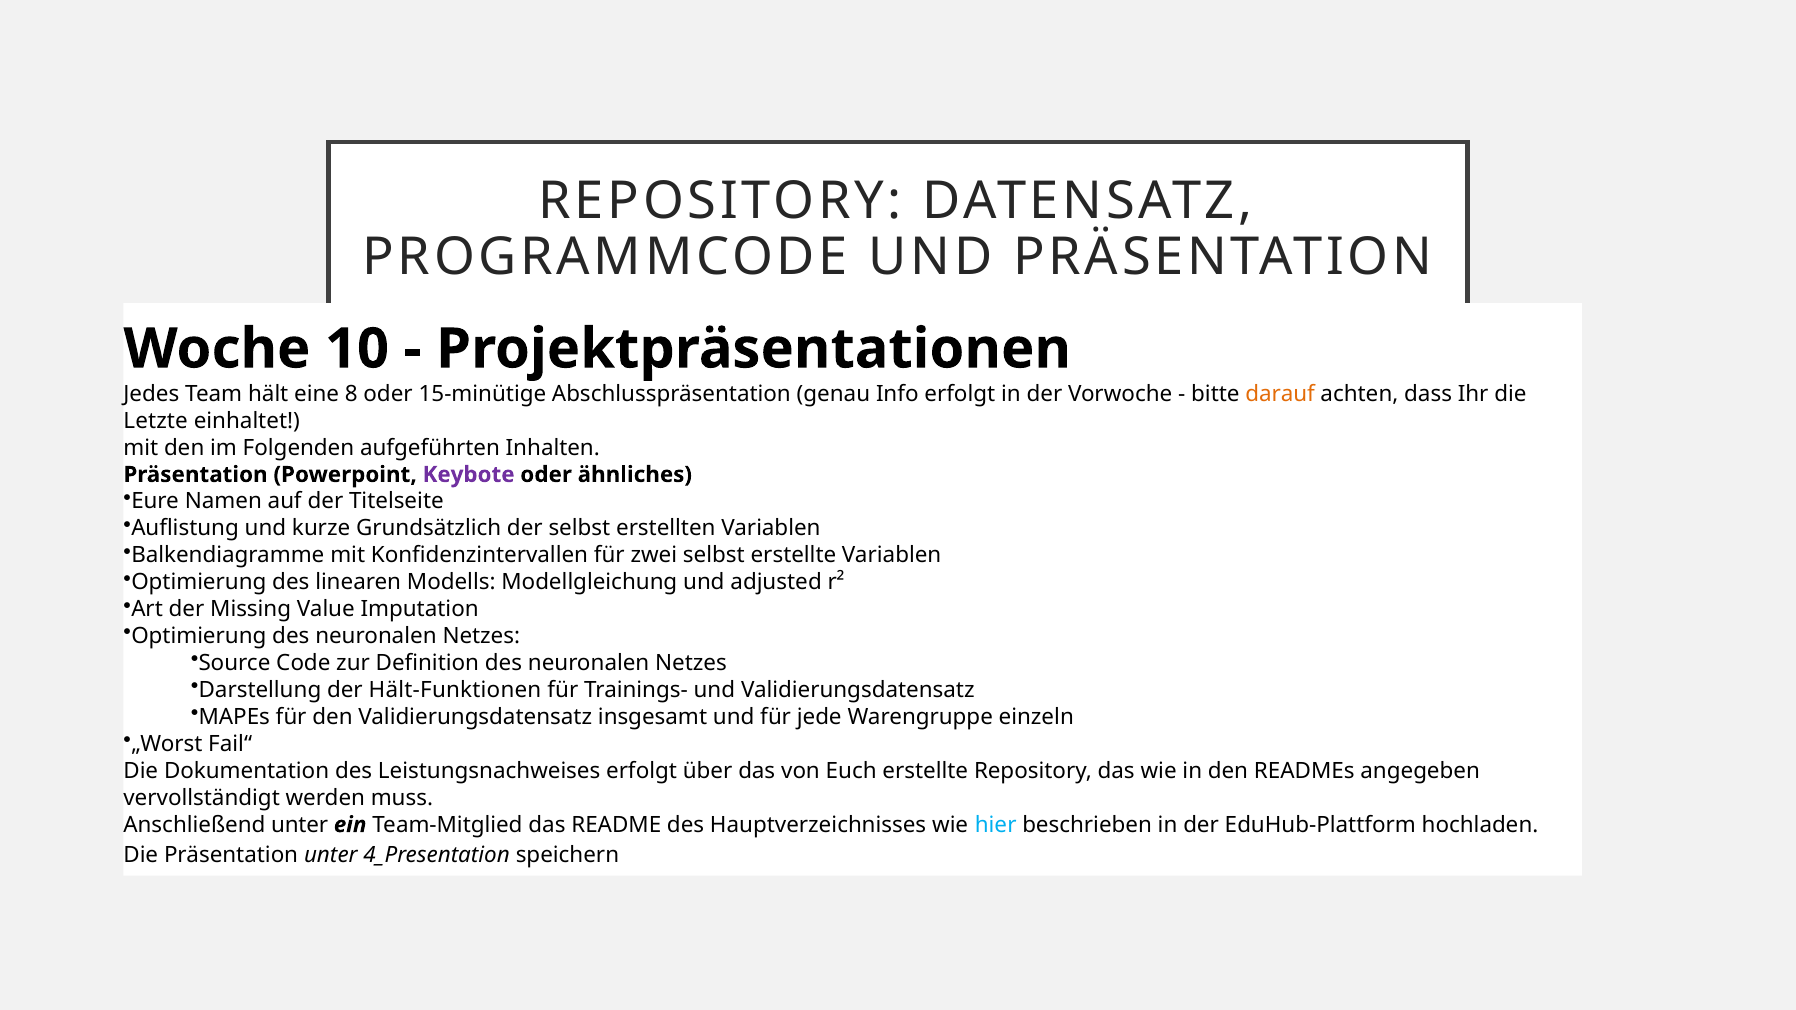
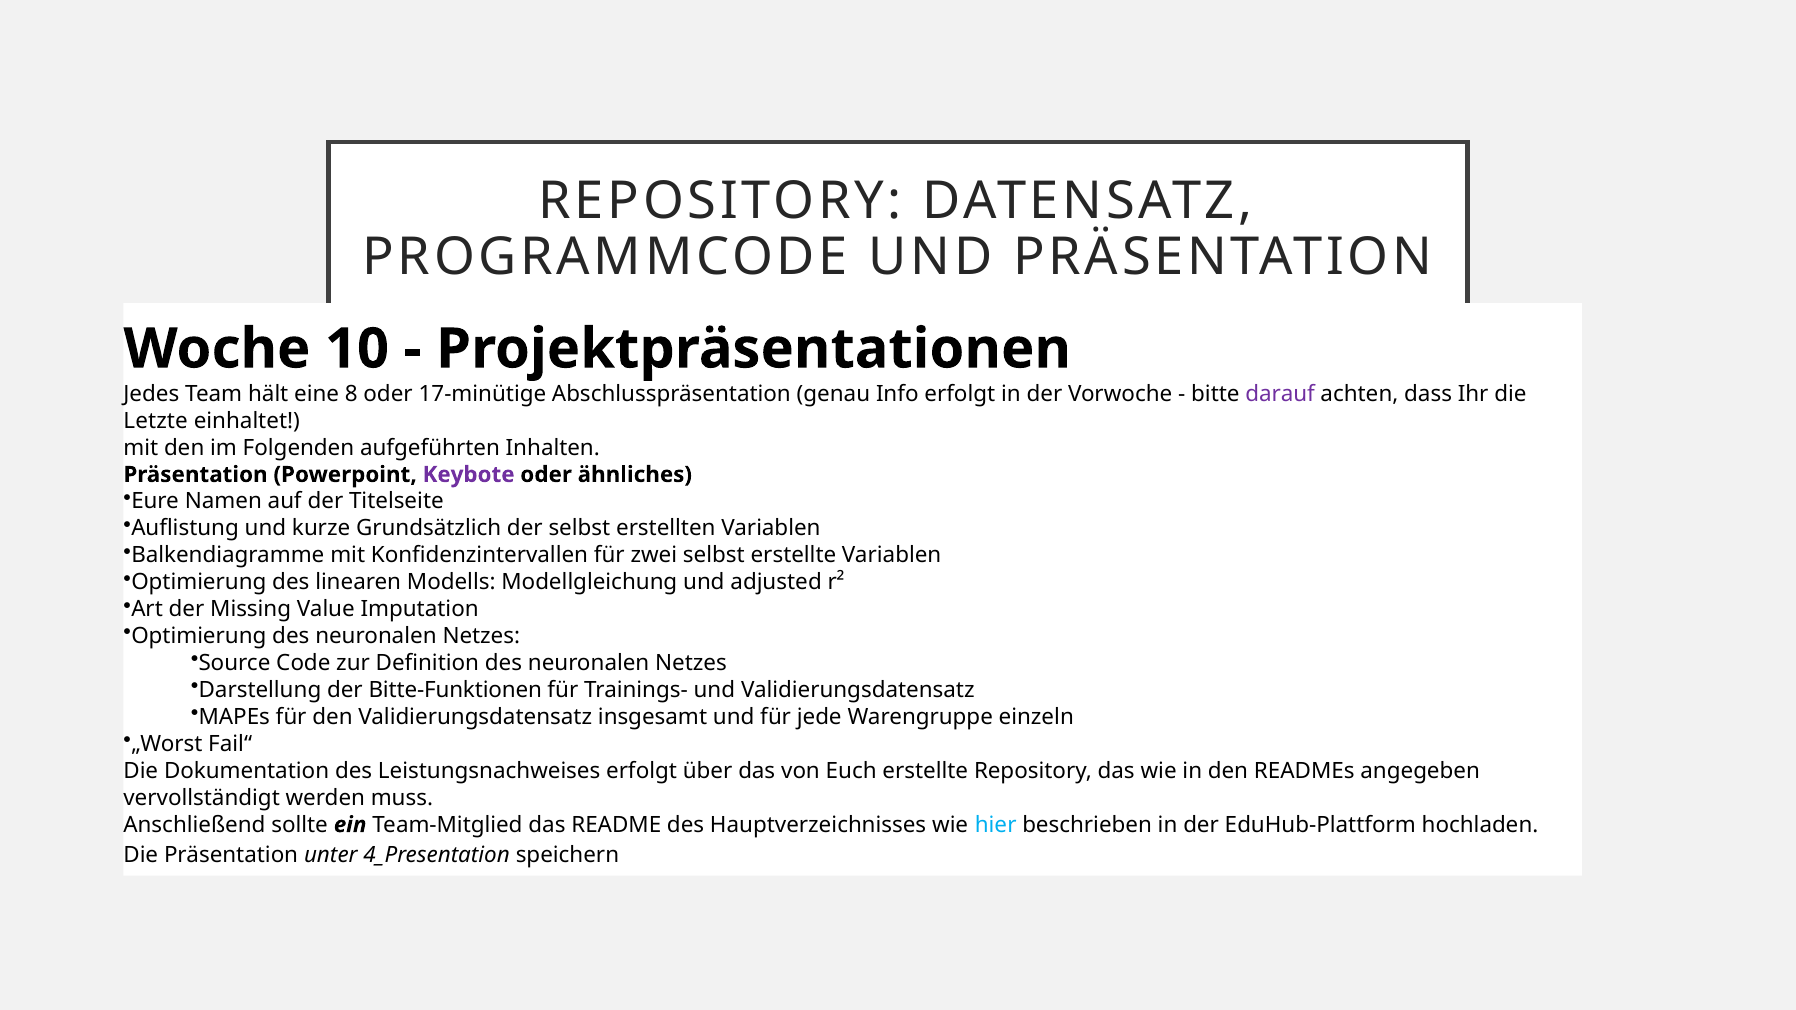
15-minütige: 15-minütige -> 17-minütige (482, 394)
darauf colour: orange -> purple (1280, 394)
Hält-Funktionen: Hält-Funktionen -> Bitte-Funktionen (455, 690)
Anschließend unter: unter -> sollte (300, 825)
